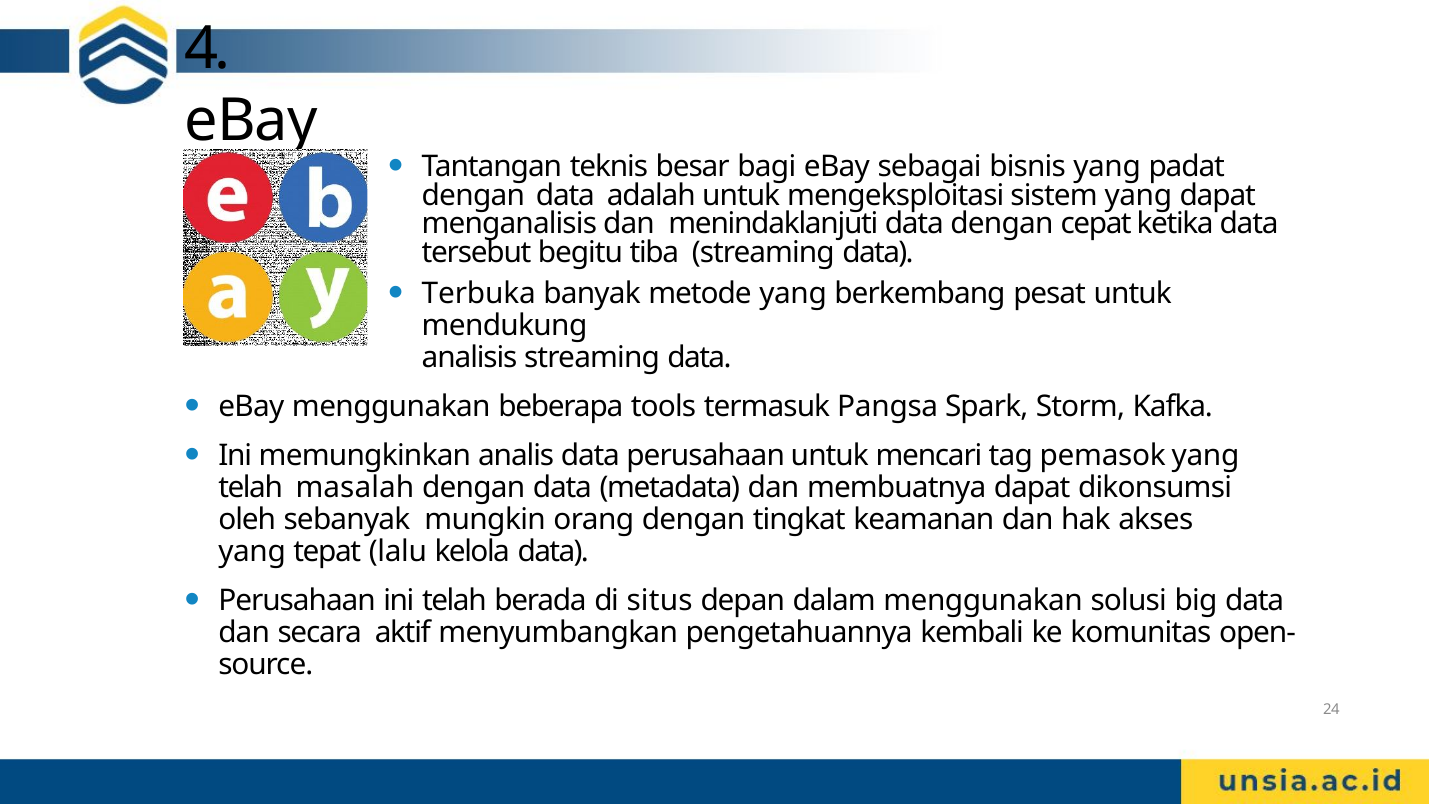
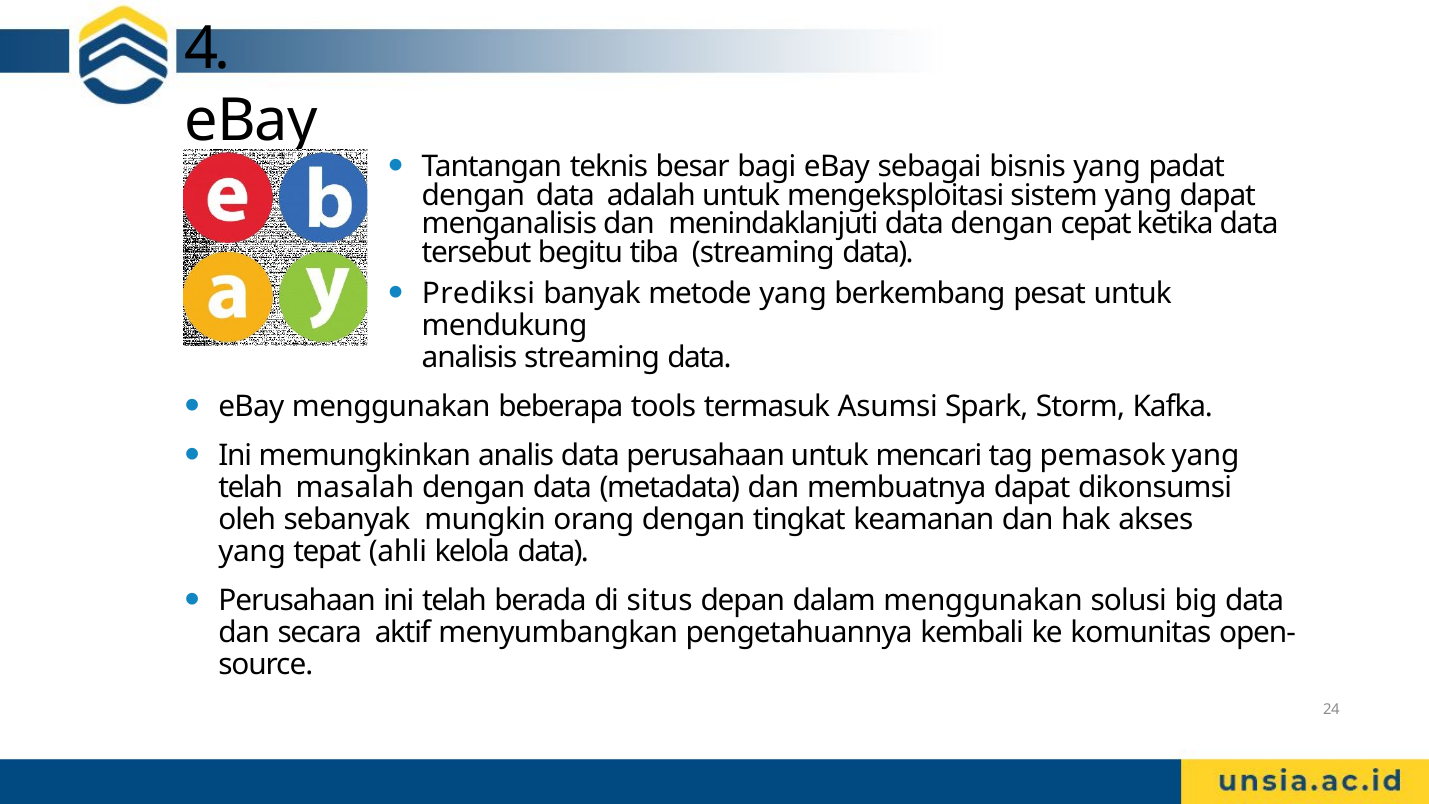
Terbuka: Terbuka -> Prediksi (479, 293)
Pangsa: Pangsa -> Asumsi (888, 407)
lalu: lalu -> ahli (398, 552)
